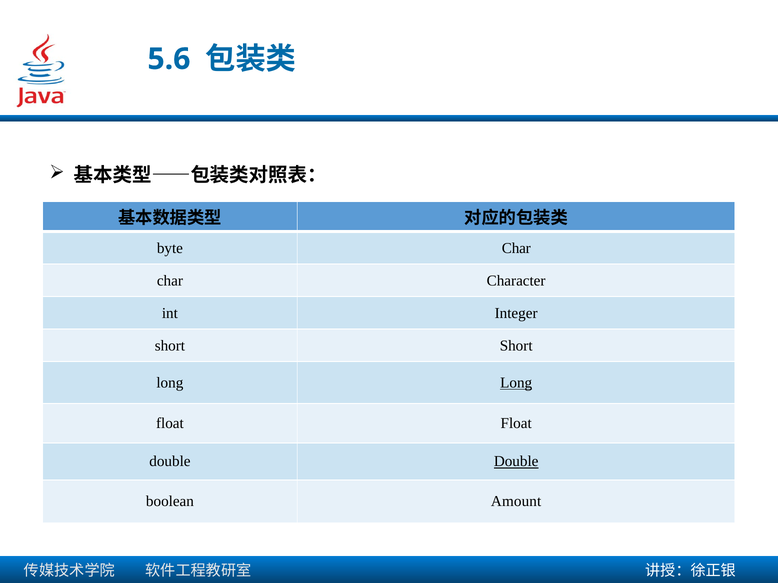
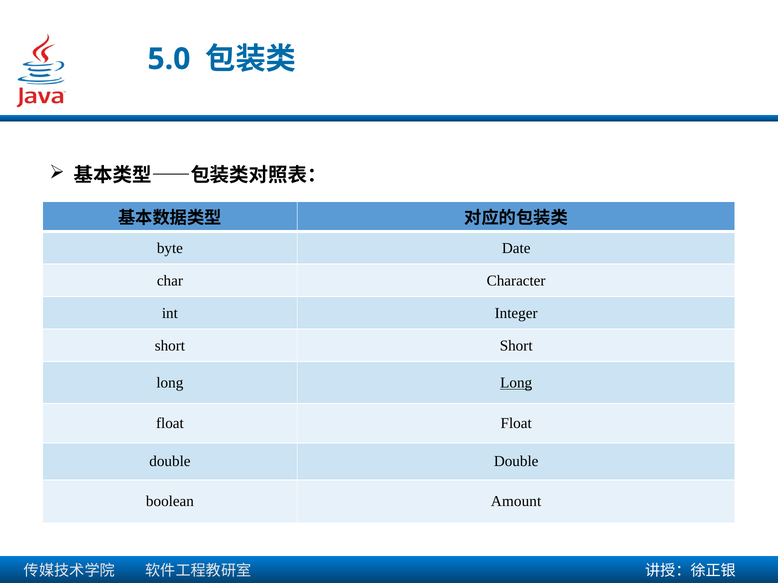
5.6: 5.6 -> 5.0 (169, 59)
byte Char: Char -> Date (516, 248)
Double underline: present -> none (516, 462)
